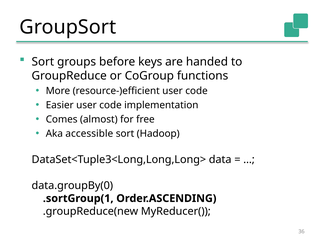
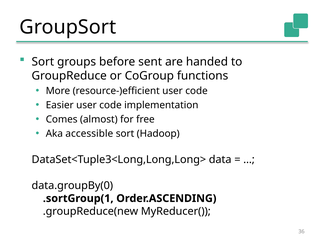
keys: keys -> sent (150, 62)
